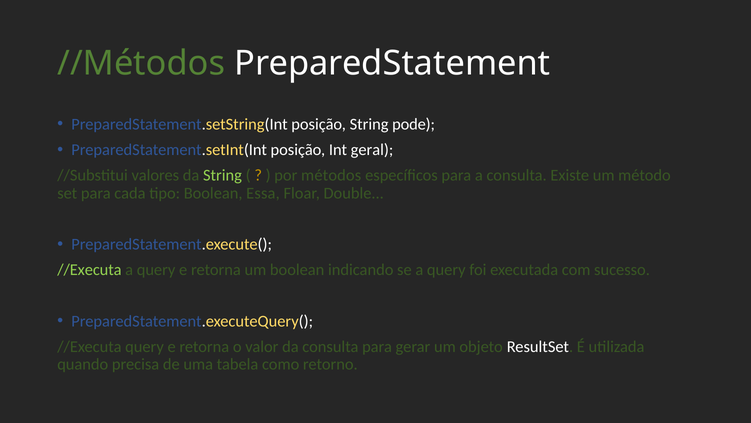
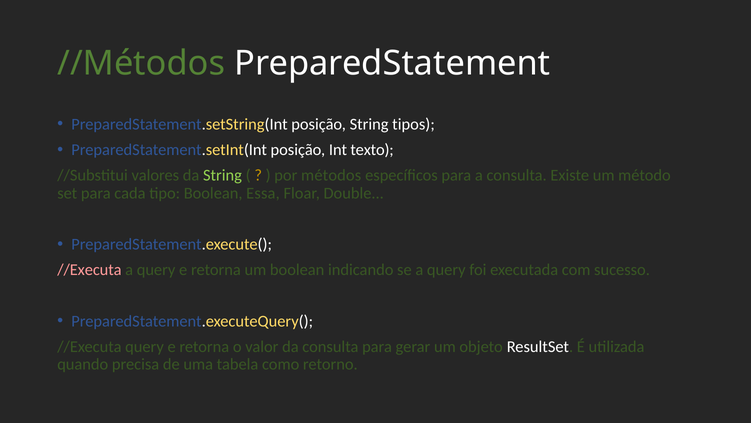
pode: pode -> tipos (414, 124)
geral: geral -> texto (372, 150)
//Executa colour: light green -> pink (89, 270)
